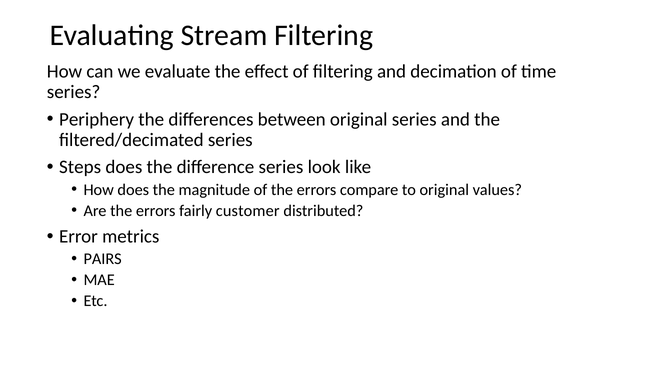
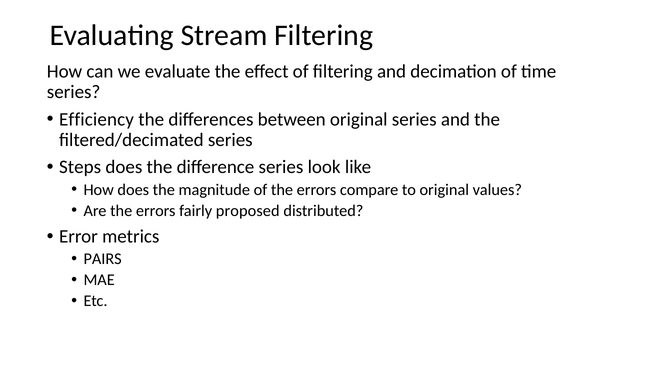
Periphery: Periphery -> Efficiency (97, 119)
customer: customer -> proposed (248, 210)
